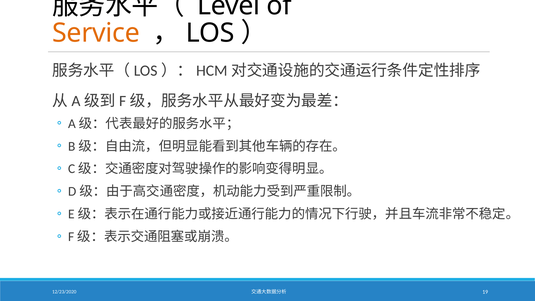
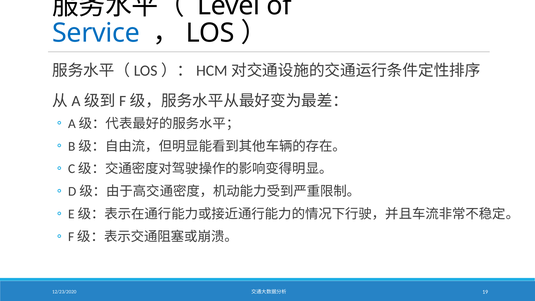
Service colour: orange -> blue (96, 33)
